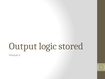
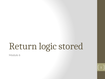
Output: Output -> Return (23, 46)
